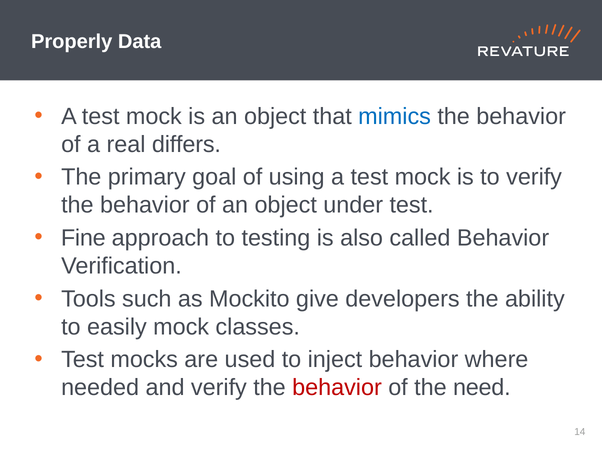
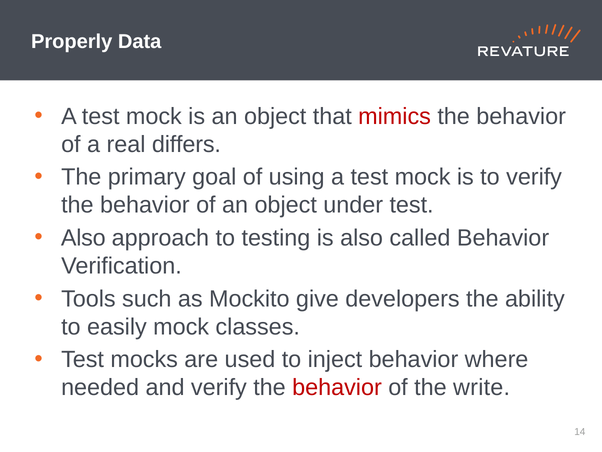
mimics colour: blue -> red (395, 116)
Fine: Fine -> Also (83, 238)
need: need -> write (482, 387)
